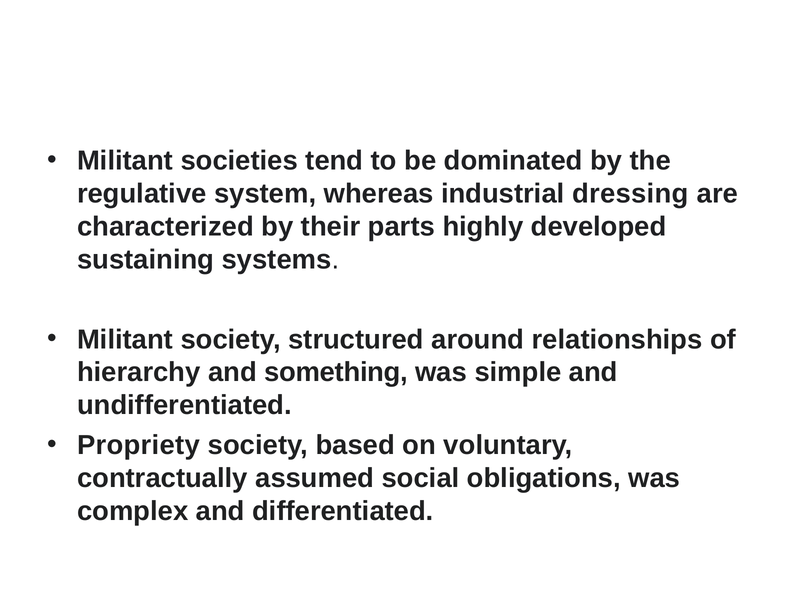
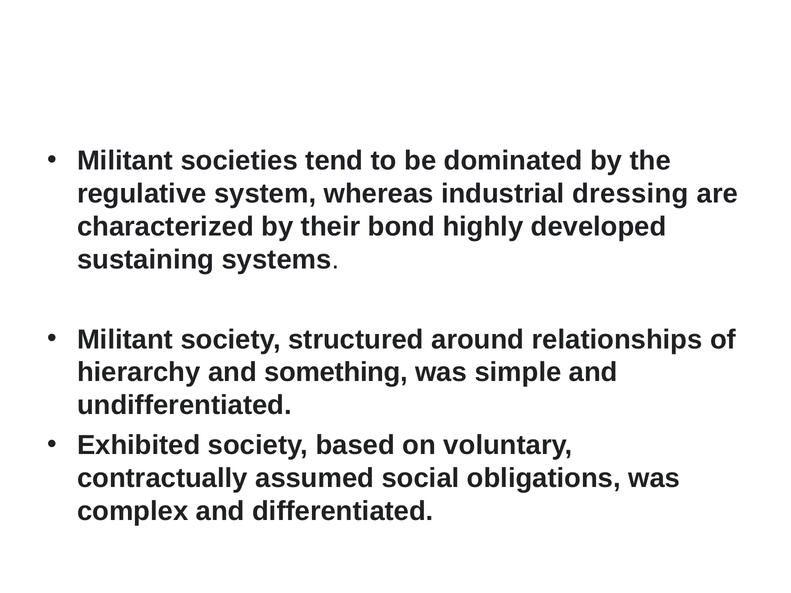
parts: parts -> bond (401, 227)
Propriety: Propriety -> Exhibited (139, 445)
